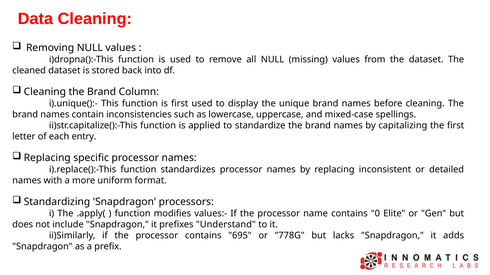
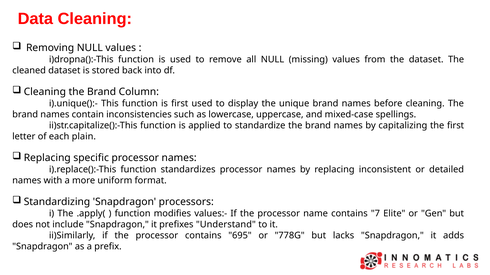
entry: entry -> plain (84, 137)
0: 0 -> 7 (375, 214)
